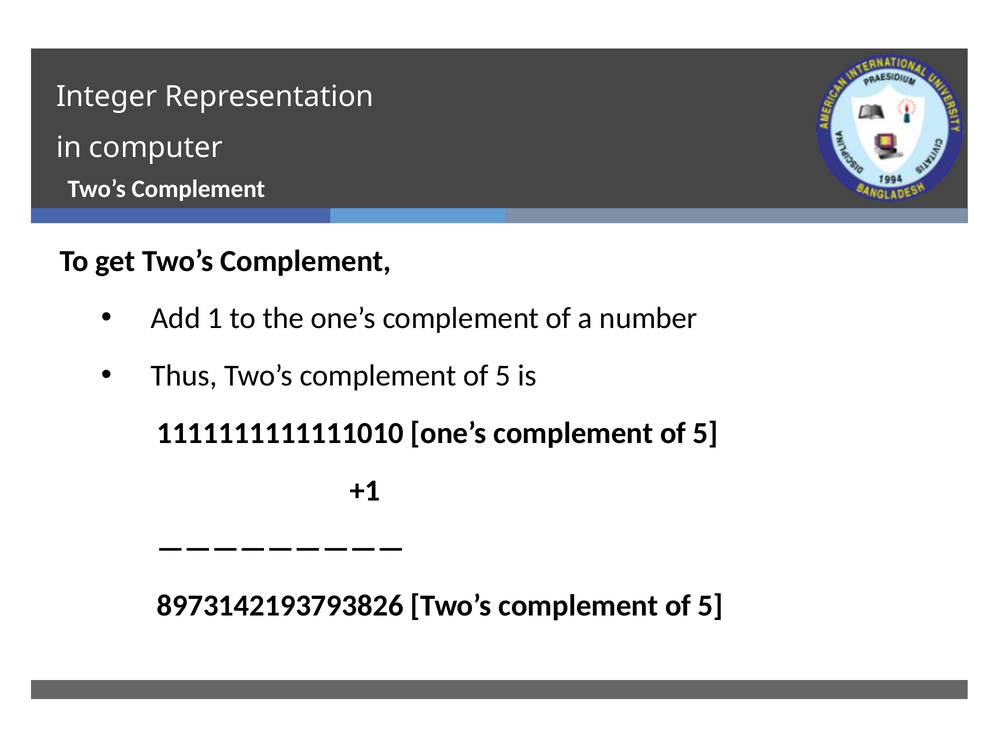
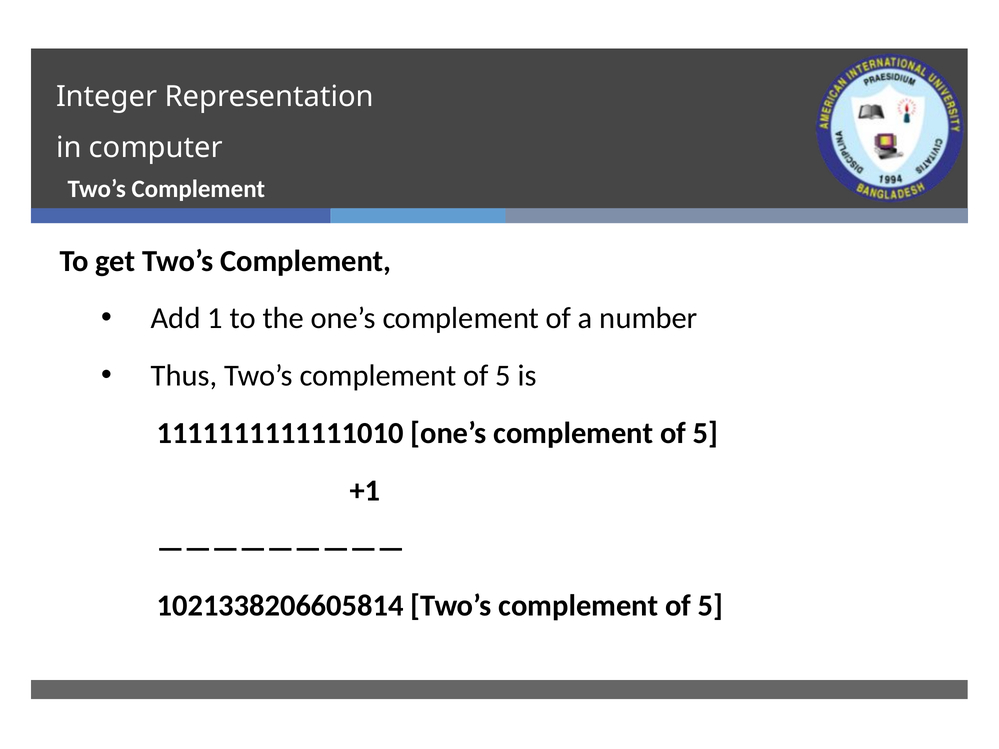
8973142193793826: 8973142193793826 -> 1021338206605814 (280, 606)
